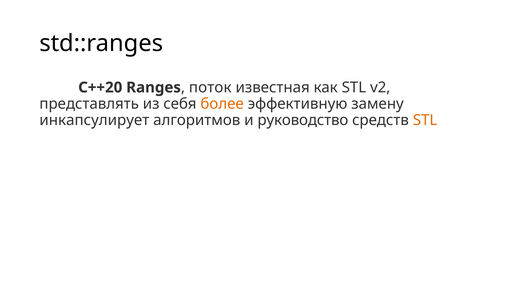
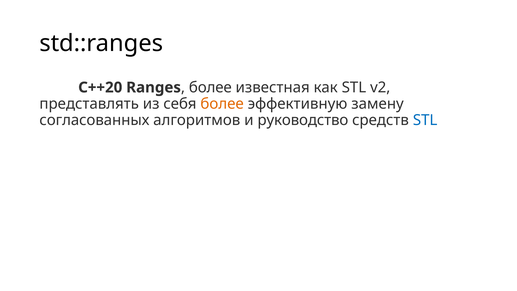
поток: поток -> более (210, 87)
инкапсулирует: инкапсулирует -> согласованных (94, 120)
STL colour: orange -> blue (425, 120)
